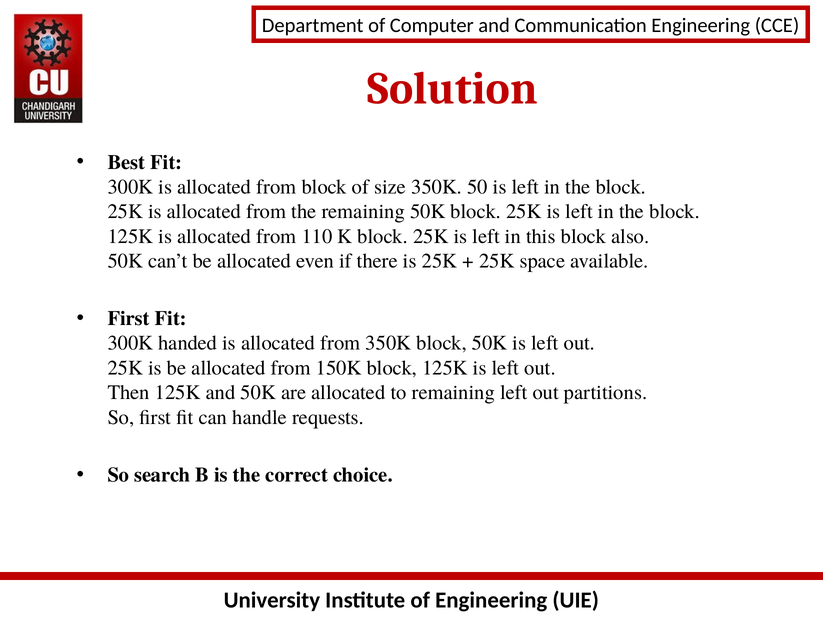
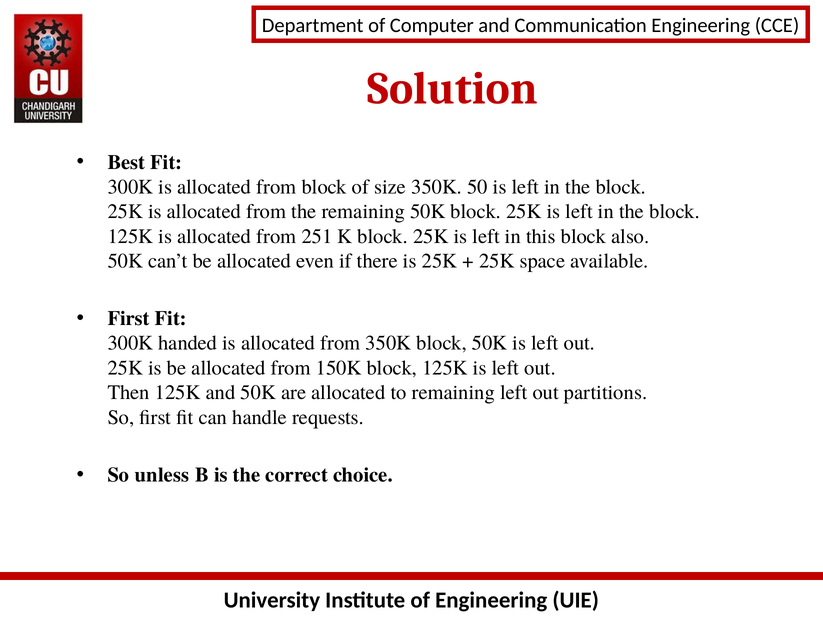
110: 110 -> 251 (317, 236)
search: search -> unless (162, 475)
